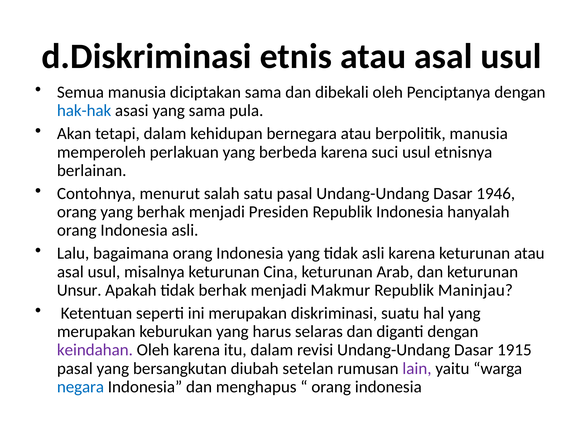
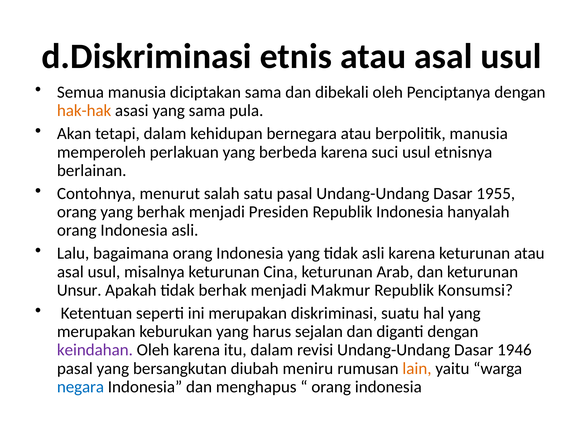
hak-hak colour: blue -> orange (84, 111)
1946: 1946 -> 1955 (496, 194)
Maninjau: Maninjau -> Konsumsi (475, 290)
selaras: selaras -> sejalan (319, 332)
1915: 1915 -> 1946 (514, 350)
setelan: setelan -> meniru (308, 368)
lain colour: purple -> orange (417, 368)
